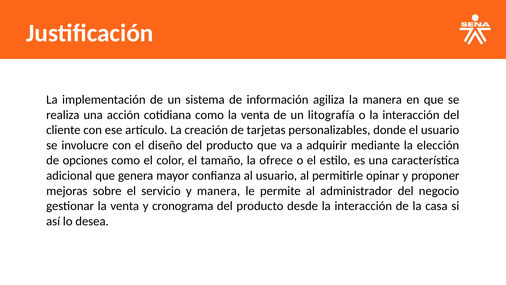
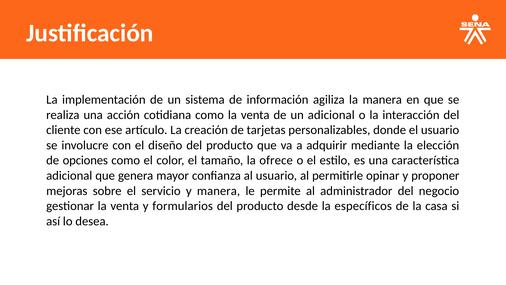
un litografía: litografía -> adicional (331, 115)
cronograma: cronograma -> formularios (183, 206)
desde la interacción: interacción -> específicos (363, 206)
